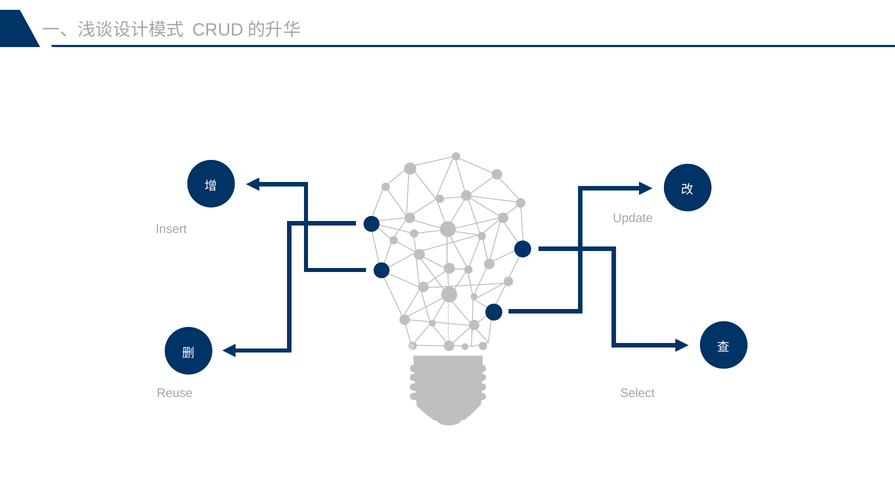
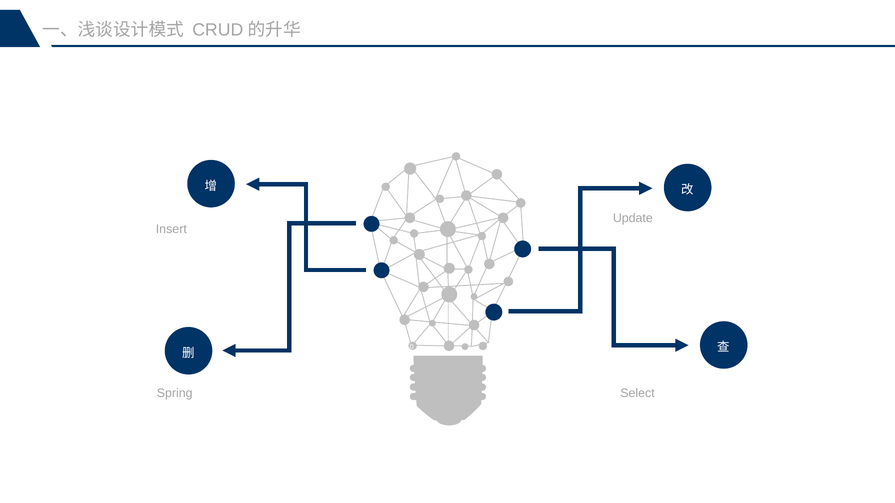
Reuse: Reuse -> Spring (175, 394)
